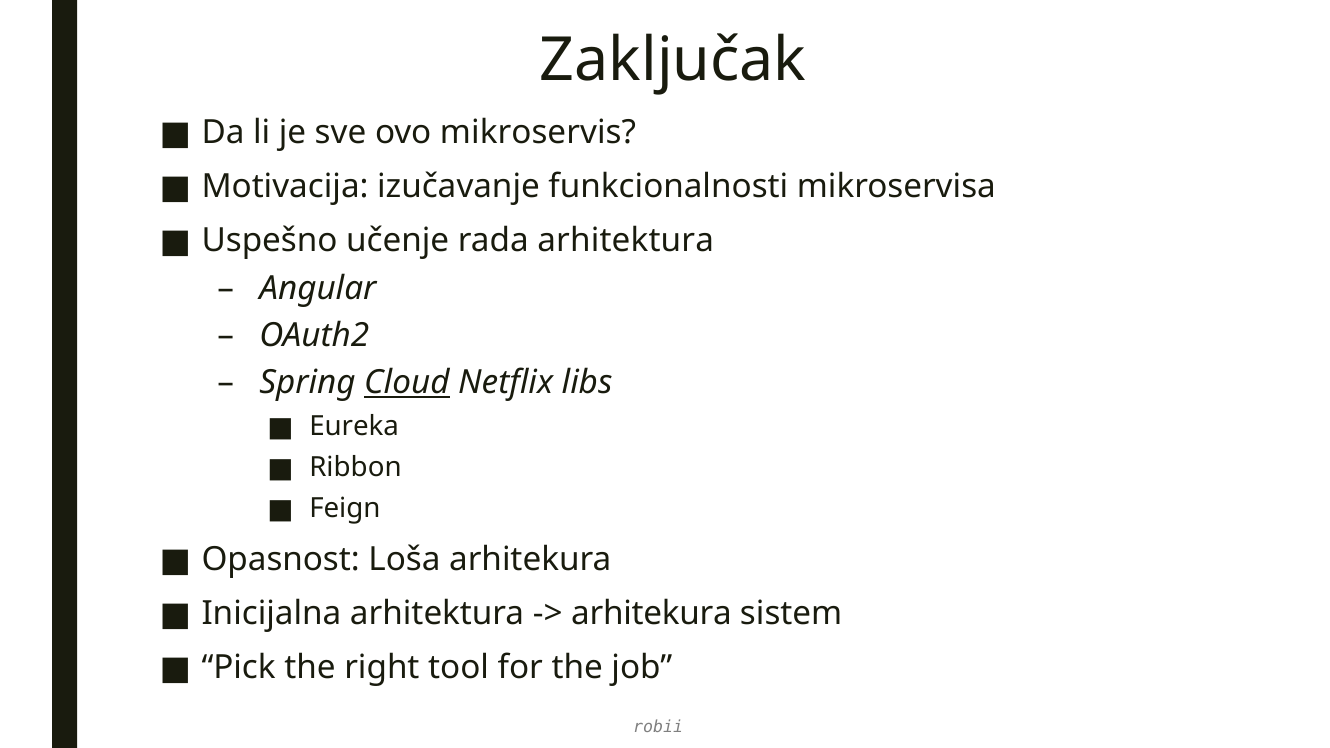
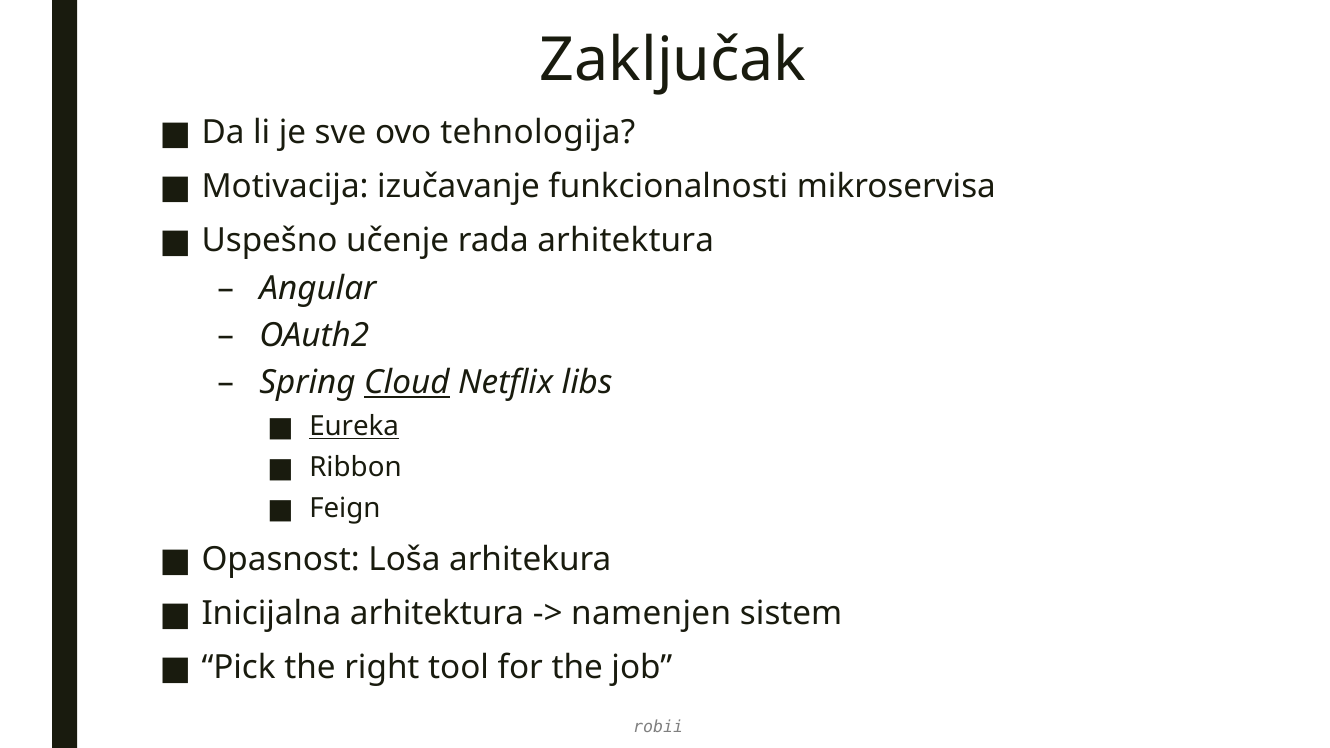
mikroservis: mikroservis -> tehnologija (538, 133)
Eureka underline: none -> present (354, 427)
arhitekura: arhitekura -> namenjen (651, 614)
